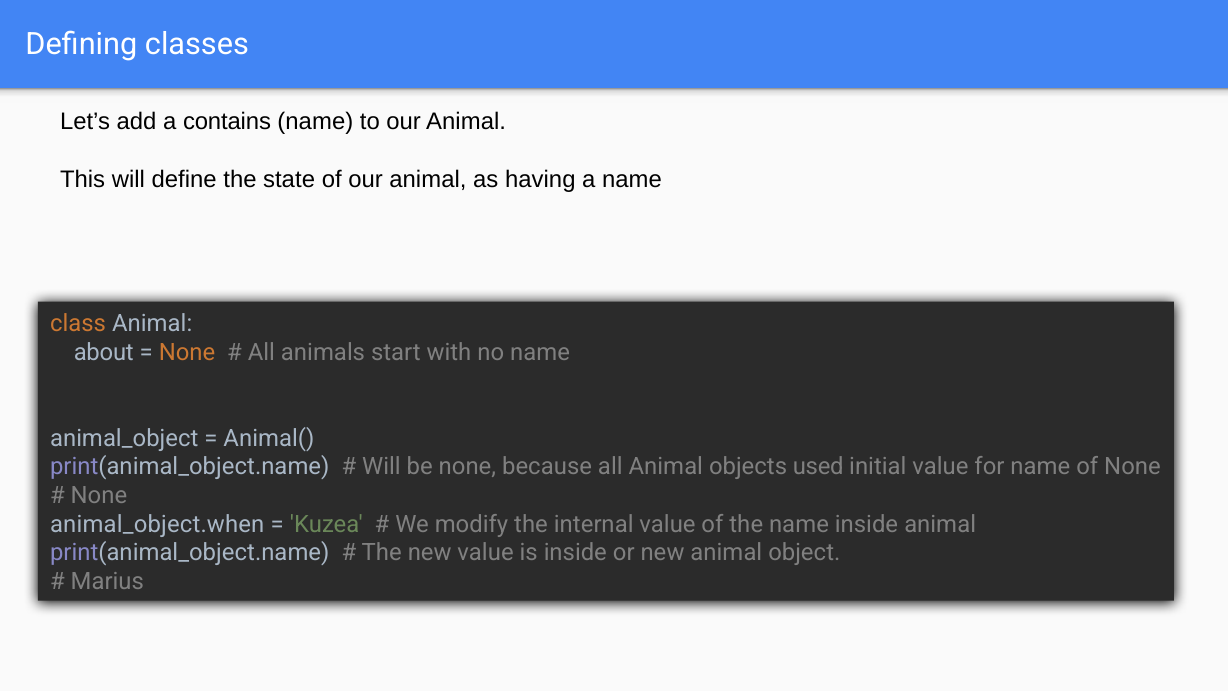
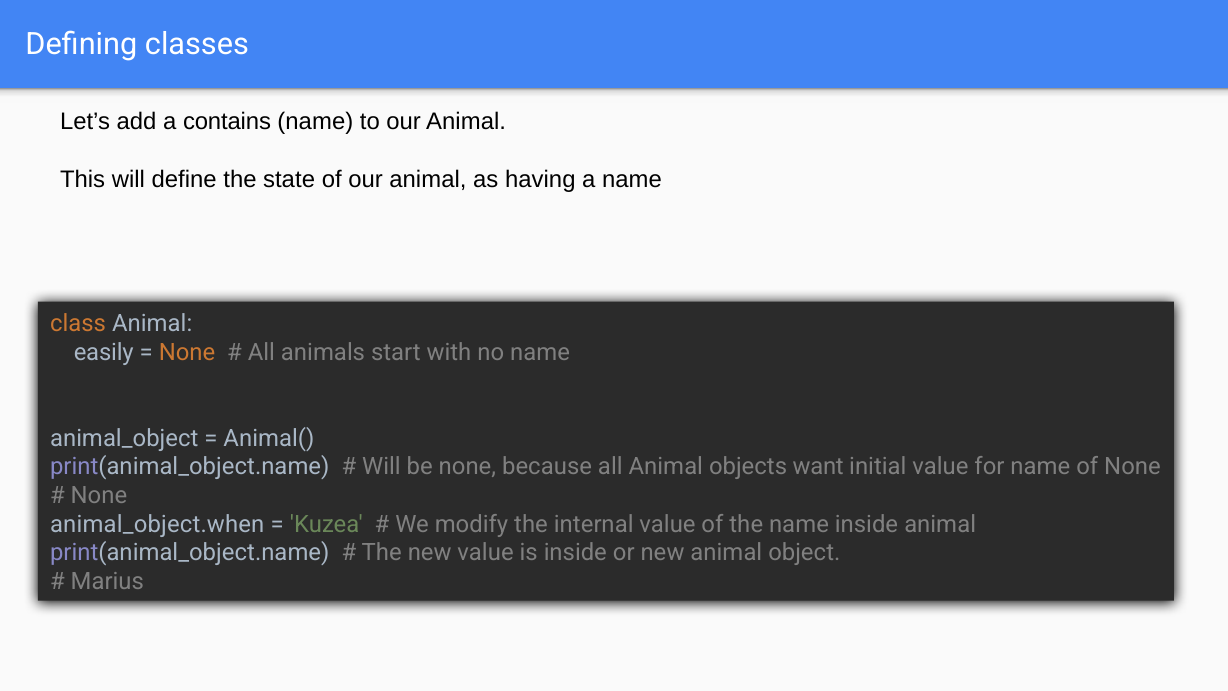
about: about -> easily (104, 352)
used: used -> want (818, 467)
